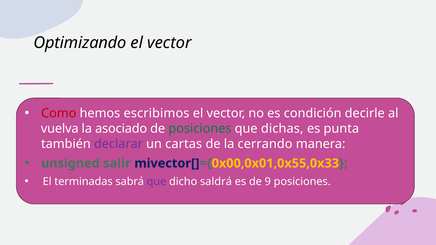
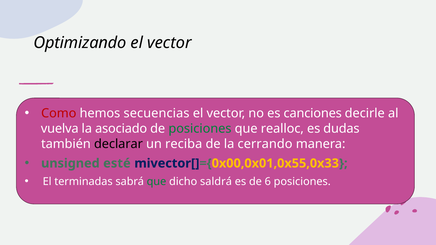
escribimos: escribimos -> secuencias (157, 113)
condición: condición -> canciones (313, 113)
dichas: dichas -> realloc (282, 129)
punta: punta -> dudas (341, 129)
declarar colour: purple -> black (118, 144)
cartas: cartas -> reciba (184, 144)
salir: salir -> esté (117, 163)
que colour: purple -> green (157, 182)
9: 9 -> 6 (268, 182)
